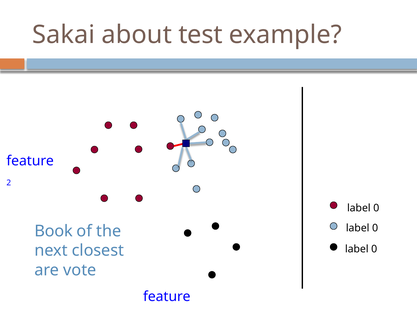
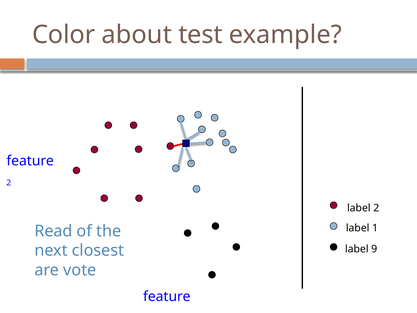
Sakai: Sakai -> Color (64, 35)
0: 0 -> 2 (376, 208)
0: 0 -> 1 (375, 228)
Book: Book -> Read (53, 231)
0: 0 -> 9 (374, 249)
